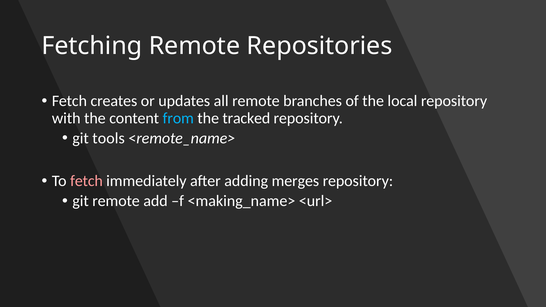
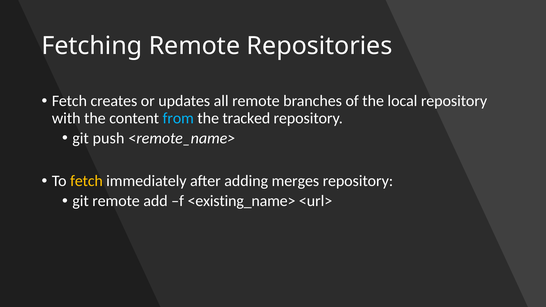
tools: tools -> push (109, 138)
fetch colour: pink -> yellow (86, 181)
<making_name>: <making_name> -> <existing_name> (242, 201)
